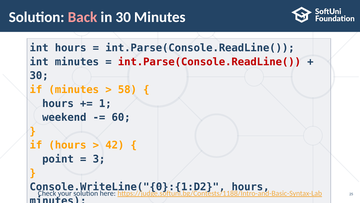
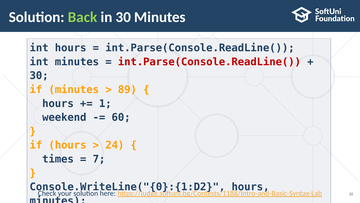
Back colour: pink -> light green (83, 17)
58: 58 -> 89 (127, 89)
42: 42 -> 24 (115, 145)
point: point -> times (58, 159)
3: 3 -> 7 (99, 159)
